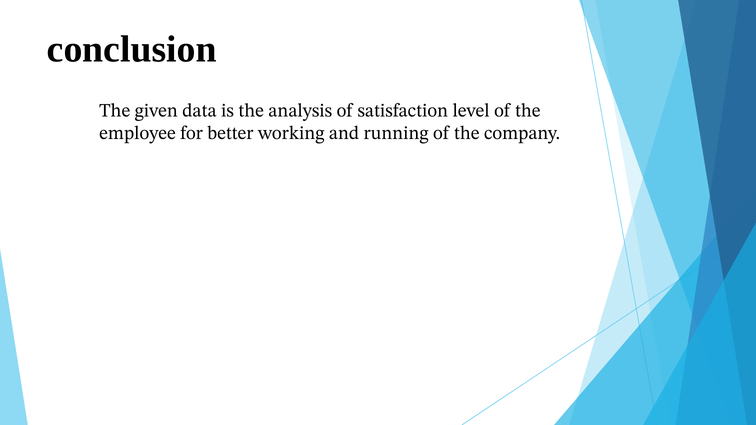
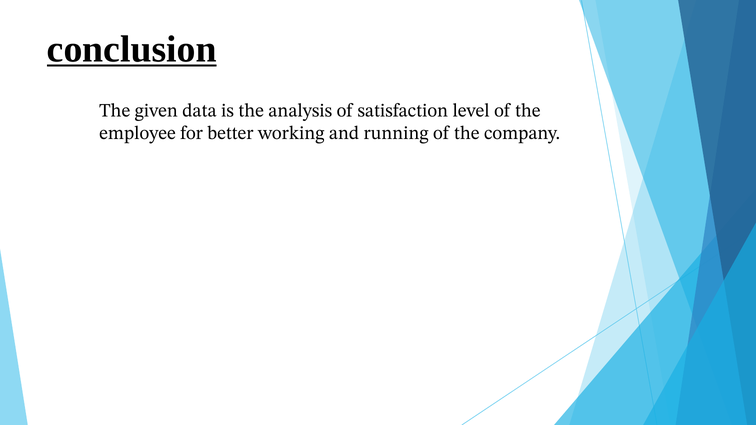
conclusion underline: none -> present (132, 49)
